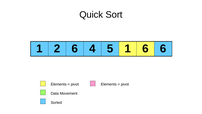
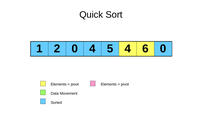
2 6: 6 -> 0 (75, 49)
5 1: 1 -> 4 (128, 49)
6 6: 6 -> 0 (163, 49)
